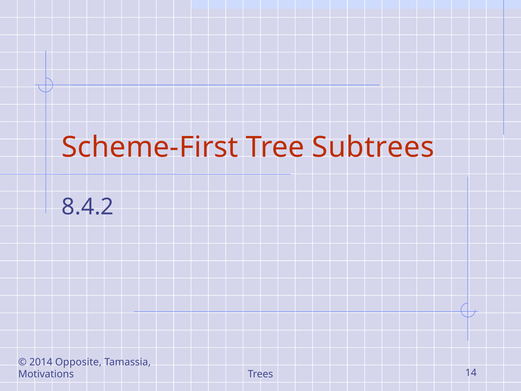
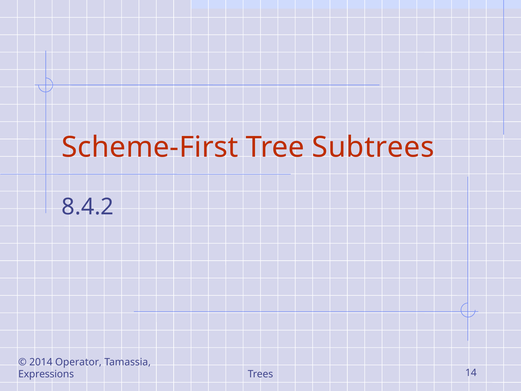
Opposite: Opposite -> Operator (78, 362)
Motivations: Motivations -> Expressions (46, 374)
